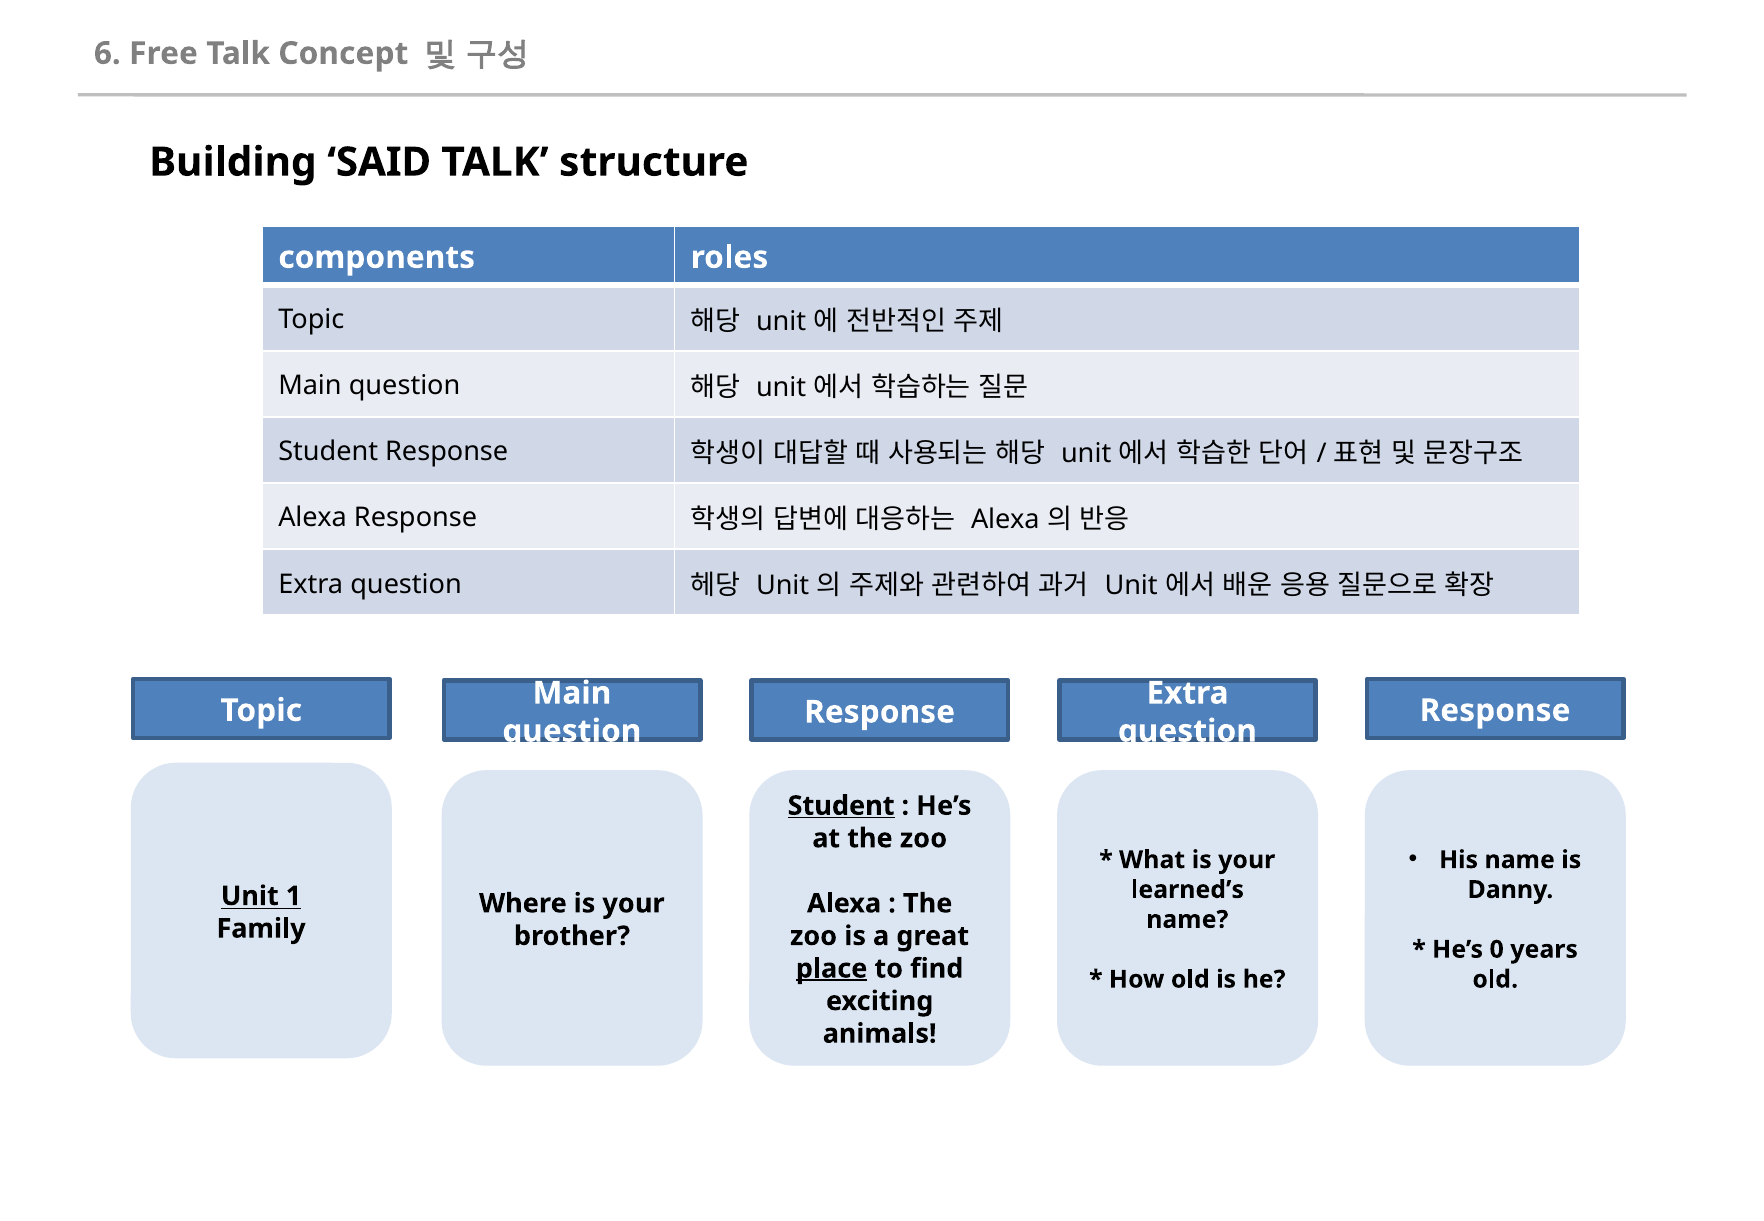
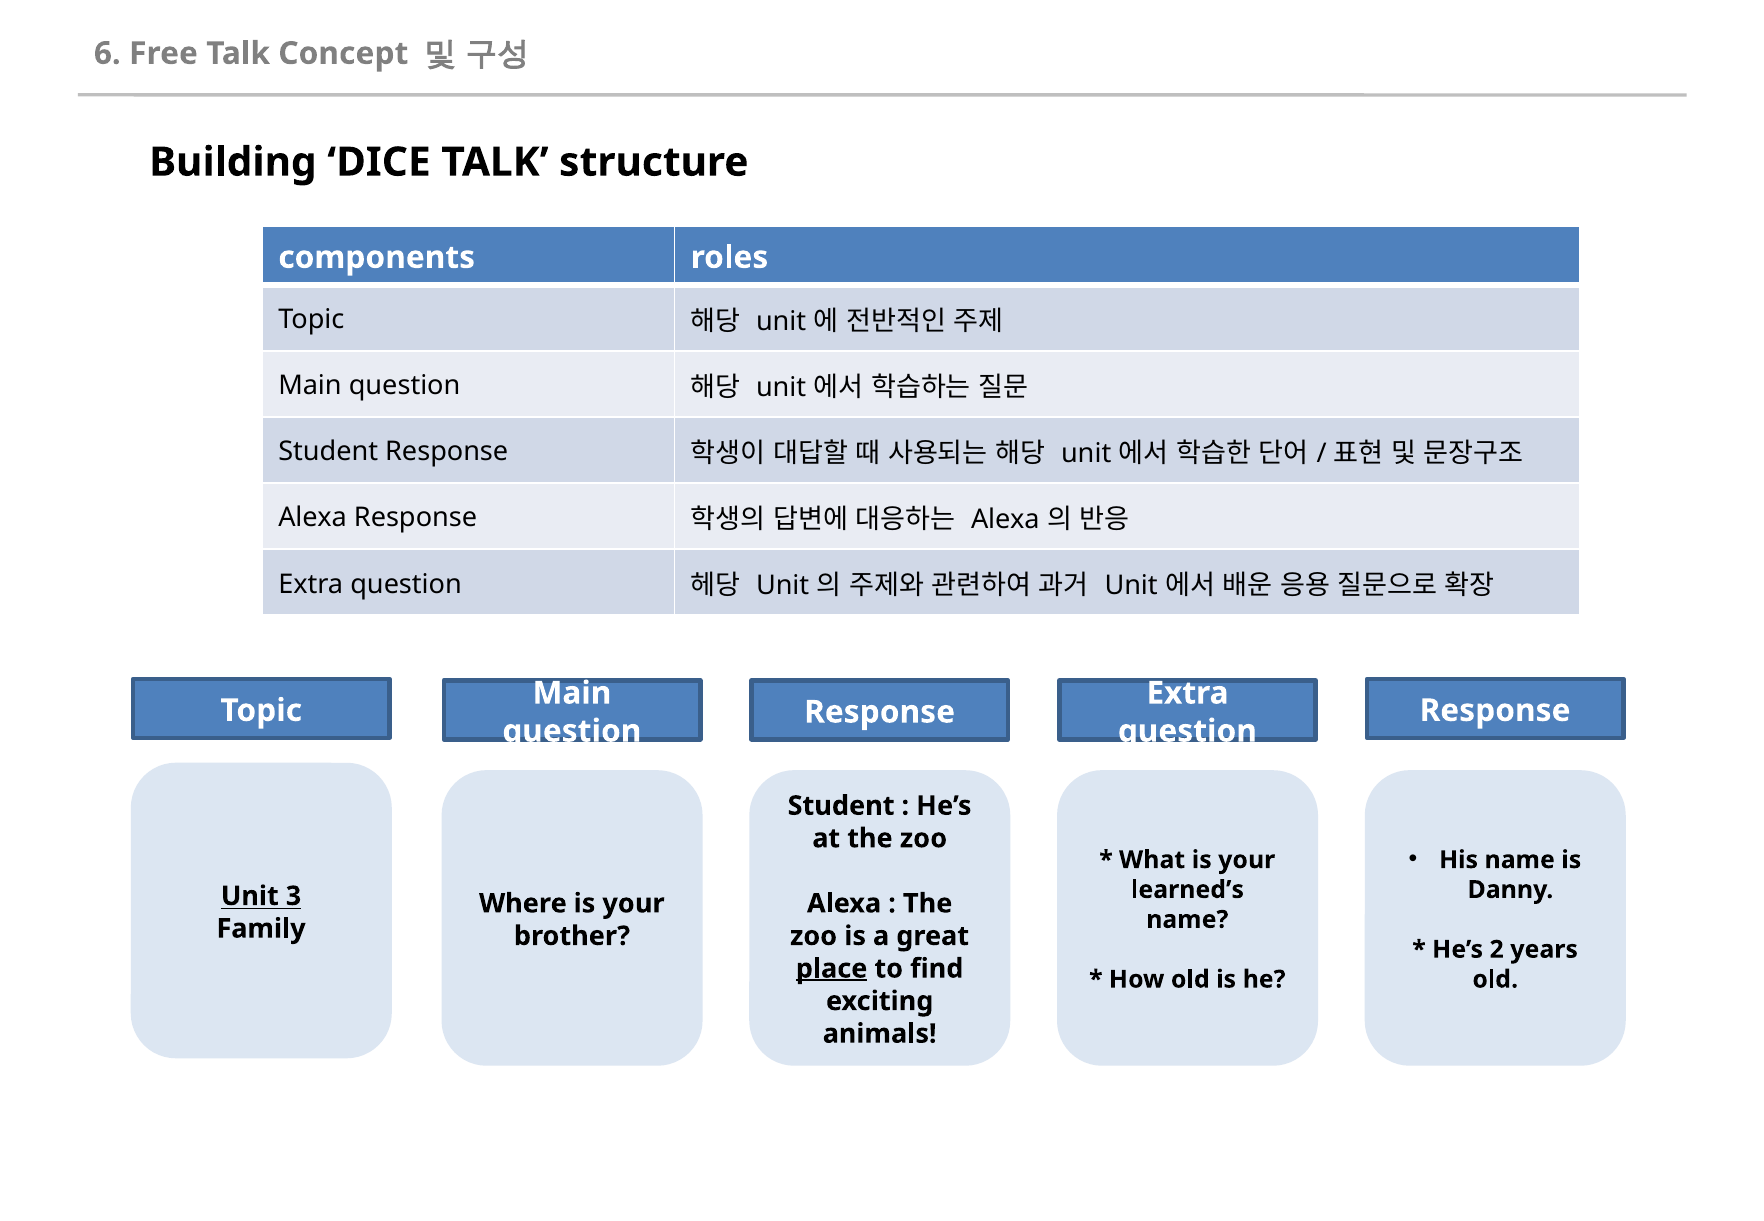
SAID: SAID -> DICE (379, 162)
Student underline: present -> none (841, 806)
1: 1 -> 3 (293, 896)
0: 0 -> 2 (1497, 950)
